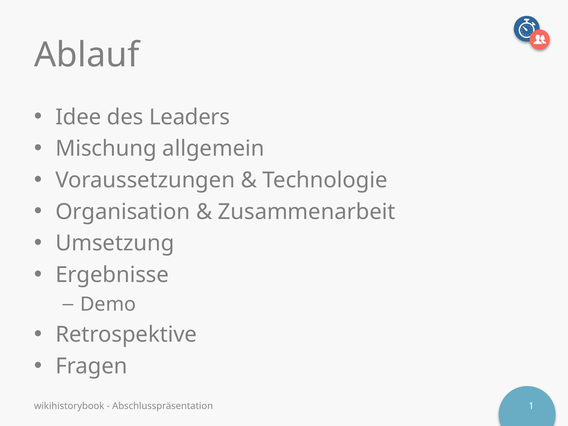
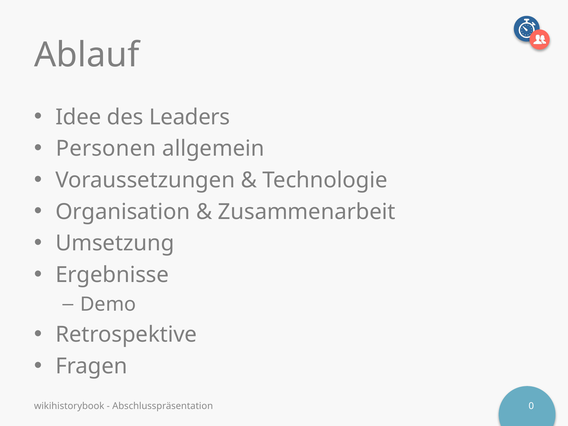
Mischung: Mischung -> Personen (106, 149)
1: 1 -> 0 (531, 406)
